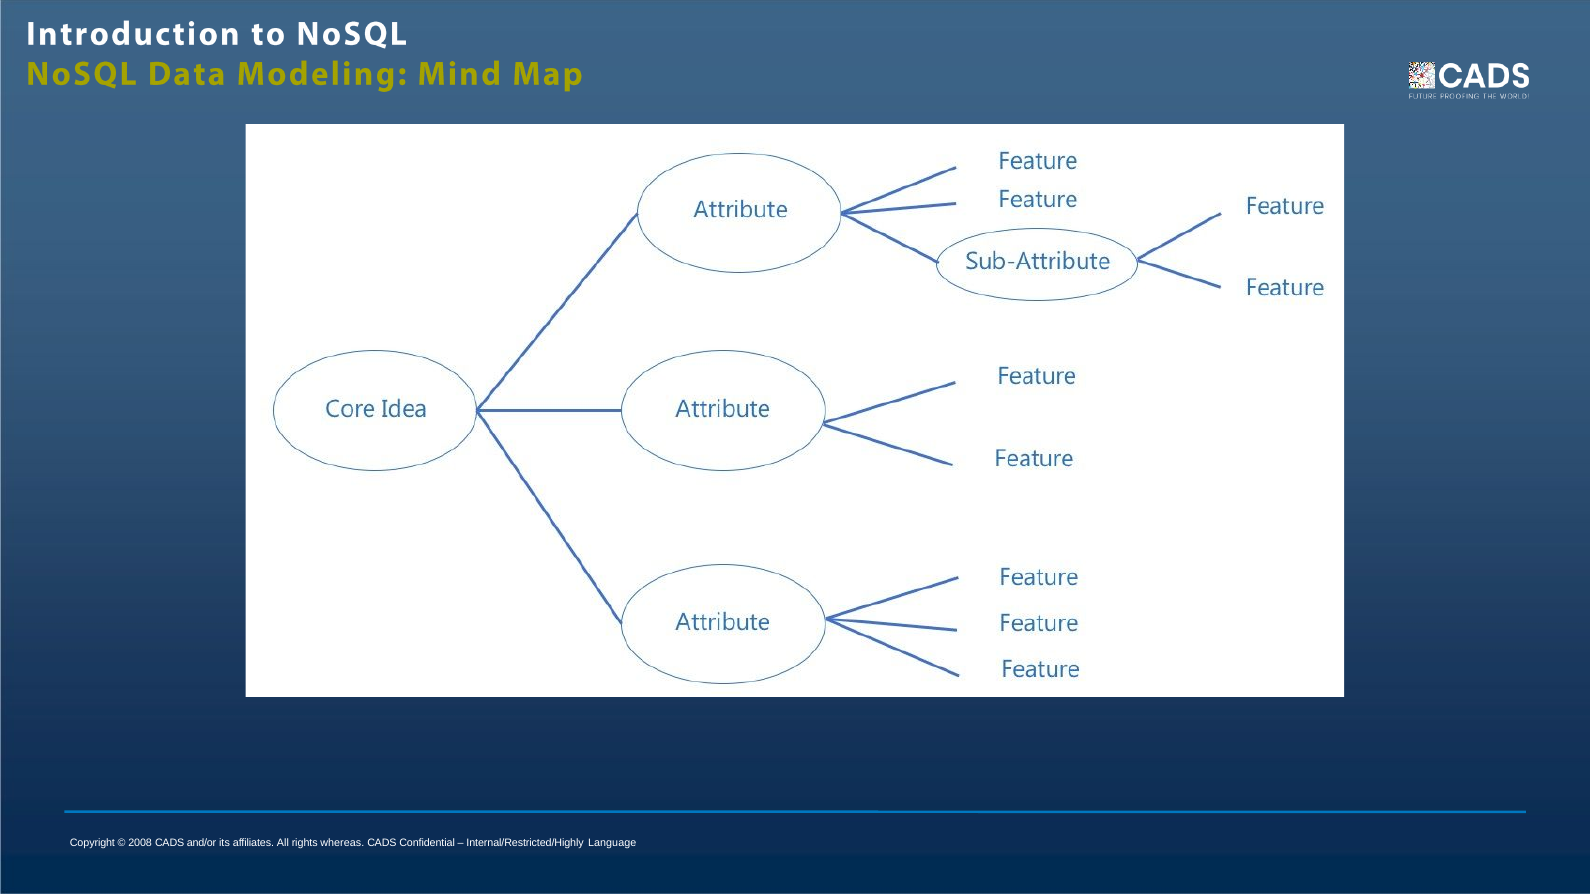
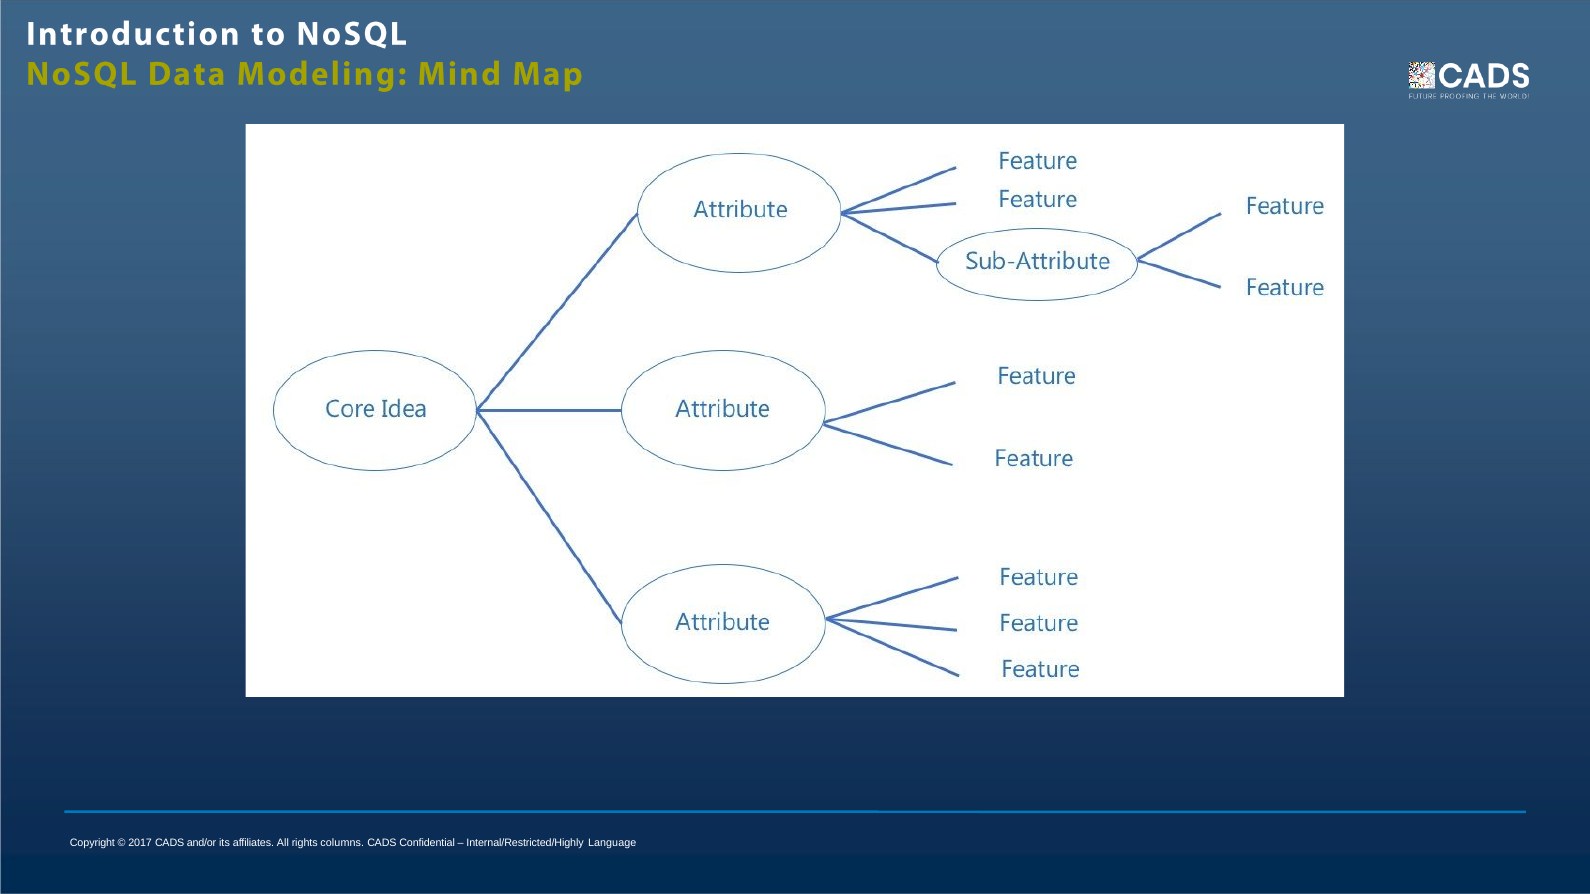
2008: 2008 -> 2017 (140, 843)
whereas: whereas -> columns (342, 843)
